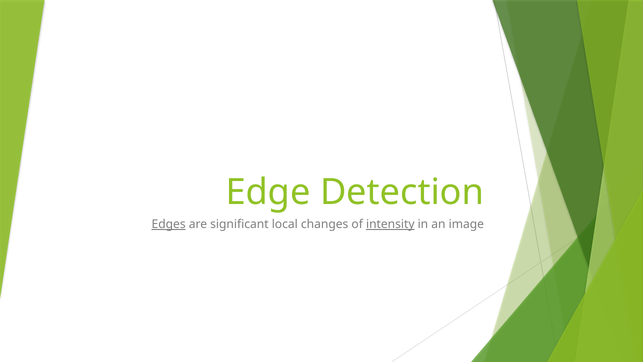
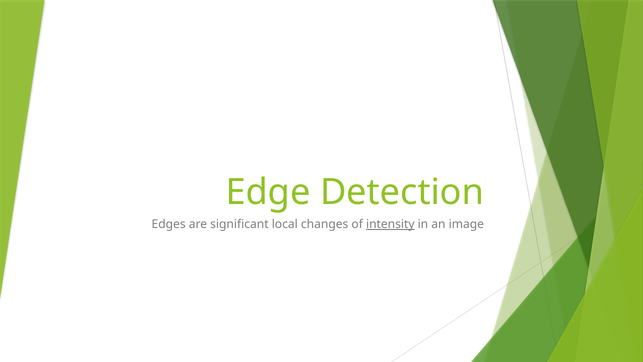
Edges underline: present -> none (169, 224)
